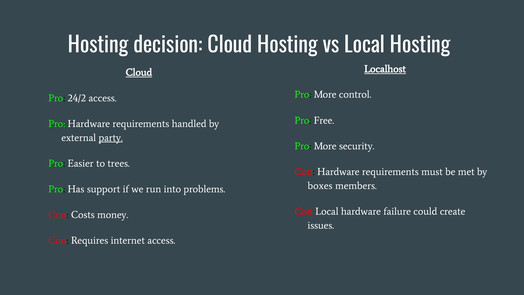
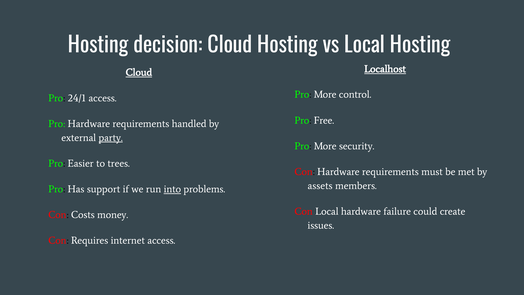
24/2: 24/2 -> 24/1 (77, 98)
boxes: boxes -> assets (320, 186)
into underline: none -> present (172, 189)
